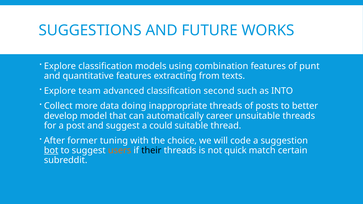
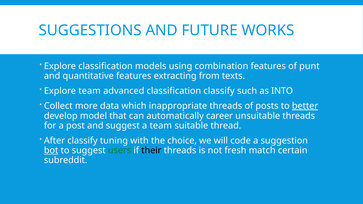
classification second: second -> classify (219, 91)
doing: doing -> which (134, 106)
better underline: none -> present (305, 106)
a could: could -> team (161, 126)
After former: former -> classify (82, 141)
users colour: orange -> green (120, 151)
quick: quick -> fresh (235, 151)
